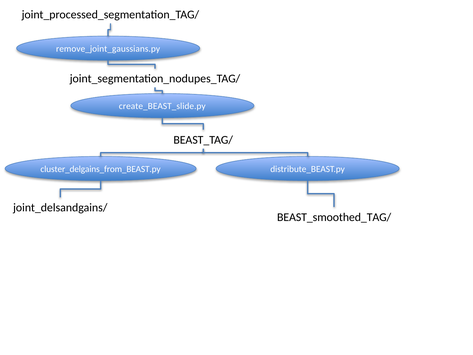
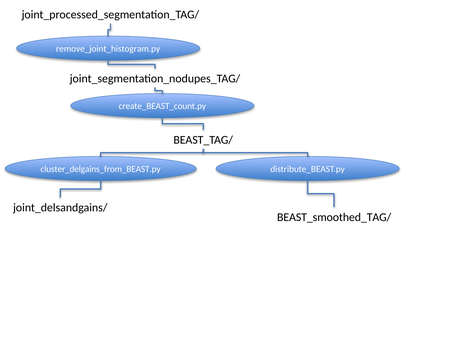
remove_joint_gaussians.py: remove_joint_gaussians.py -> remove_joint_histogram.py (108, 49)
create_BEAST_slide.py: create_BEAST_slide.py -> create_BEAST_count.py (162, 106)
